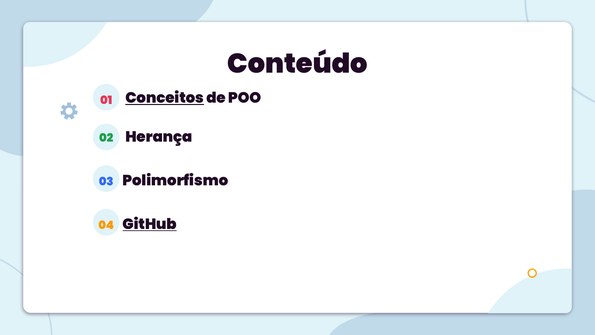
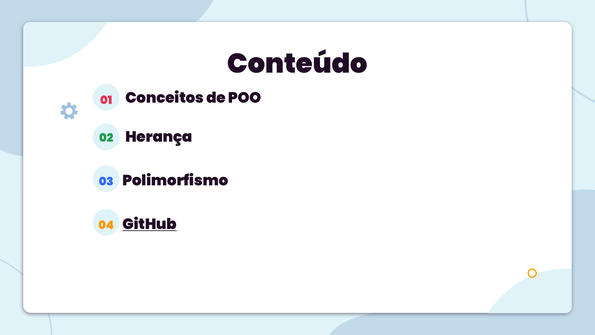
Conceitos underline: present -> none (165, 98)
